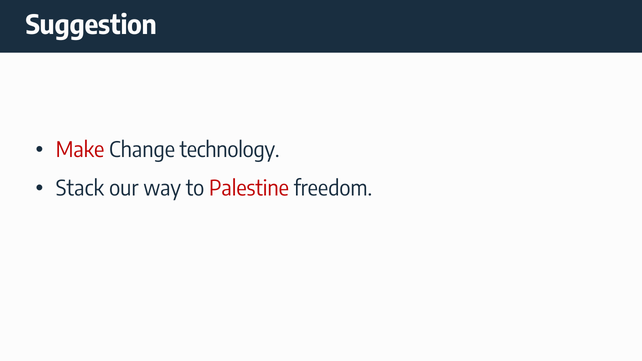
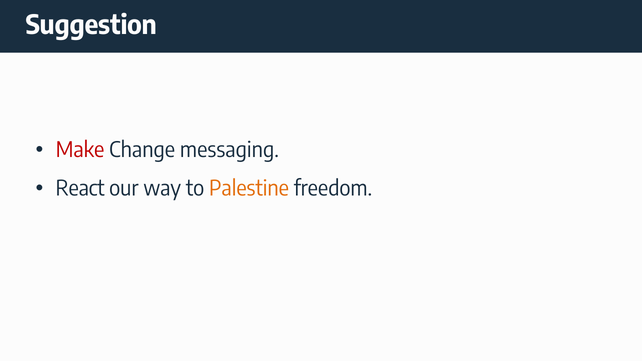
technology: technology -> messaging (229, 150)
Stack: Stack -> React (80, 189)
Palestine colour: red -> orange (249, 189)
